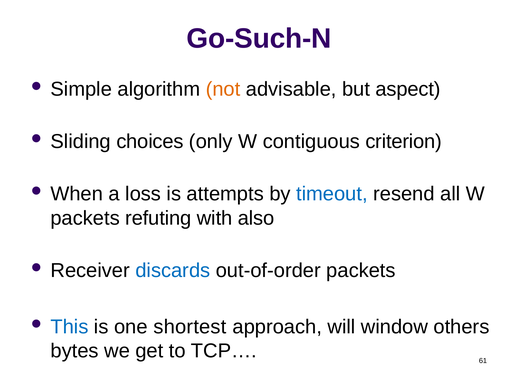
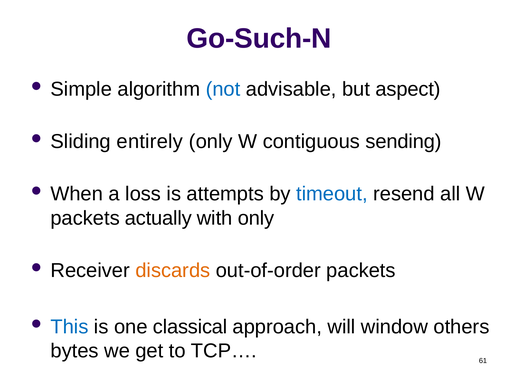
not colour: orange -> blue (223, 89)
choices: choices -> entirely (150, 142)
criterion: criterion -> sending (404, 142)
refuting: refuting -> actually (158, 218)
with also: also -> only (256, 218)
discards colour: blue -> orange (173, 271)
shortest: shortest -> classical (190, 327)
